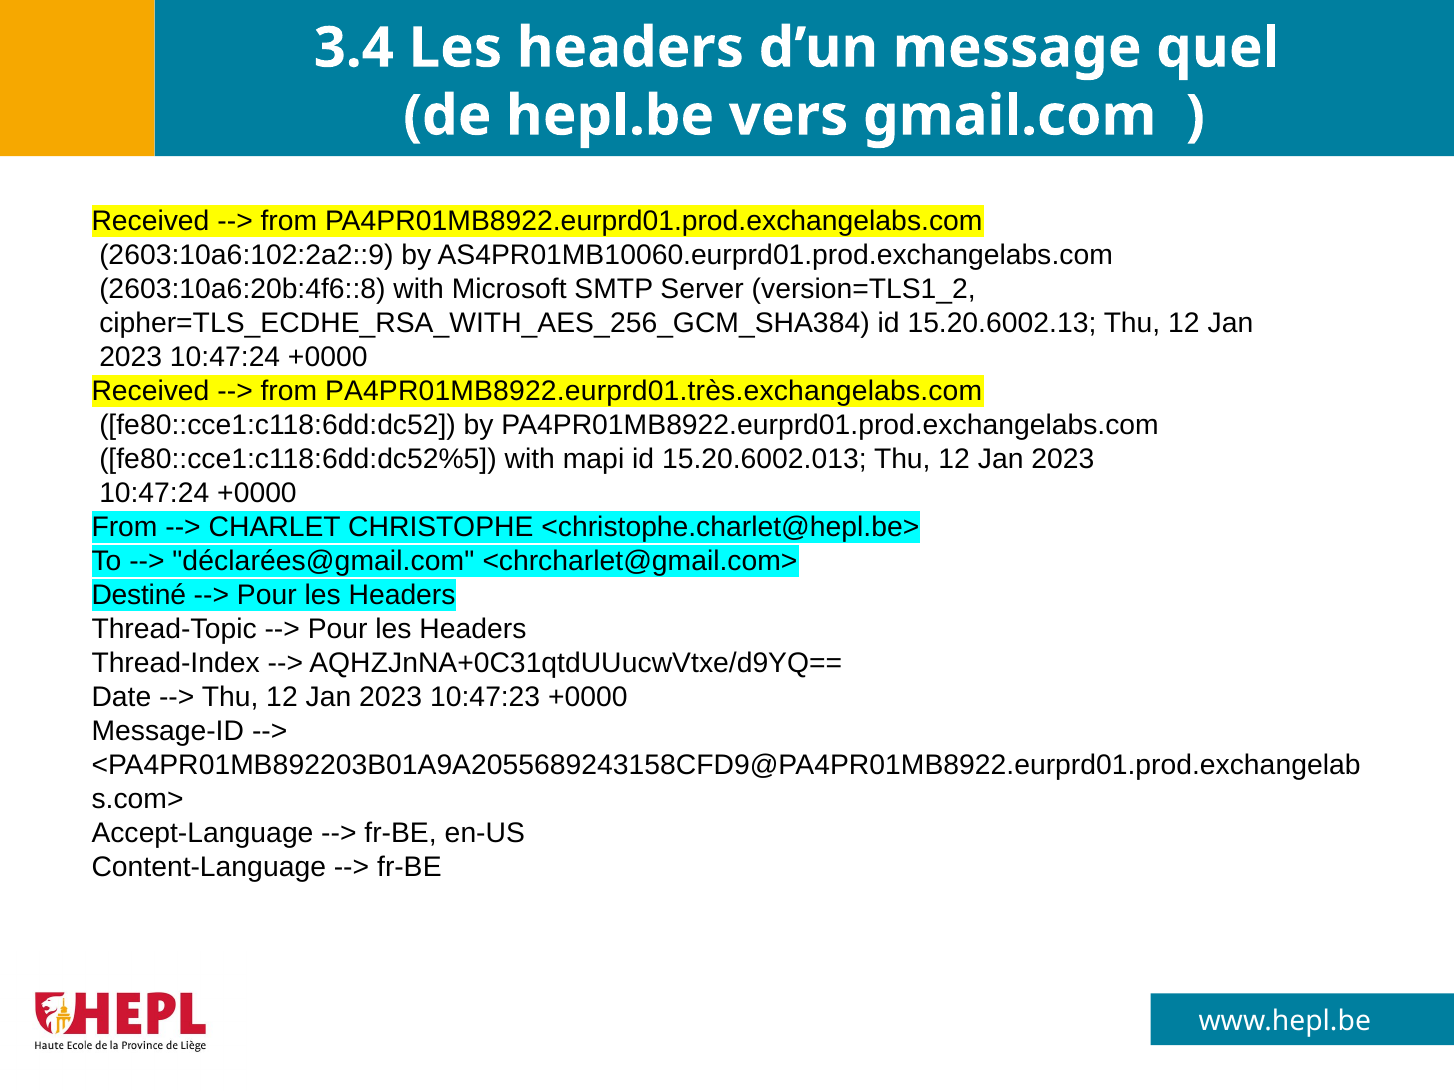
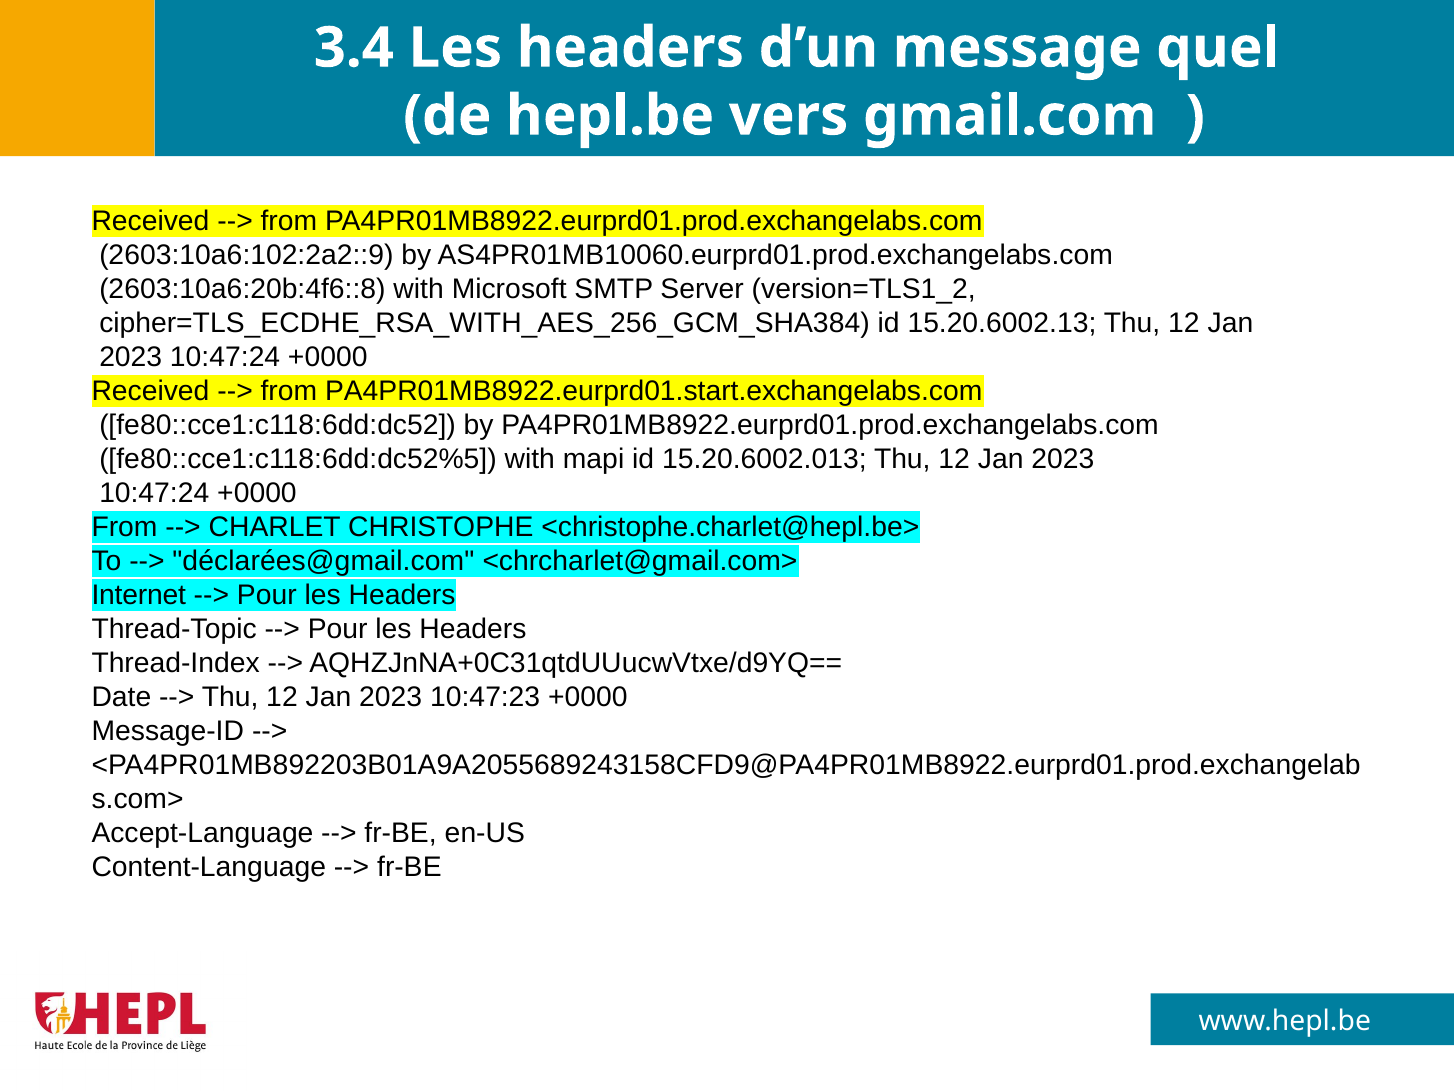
PA4PR01MB8922.eurprd01.très.exchangelabs.com: PA4PR01MB8922.eurprd01.très.exchangelabs.com -> PA4PR01MB8922.eurprd01.start.exchangelabs.com (654, 391)
Destiné: Destiné -> Internet (139, 595)
